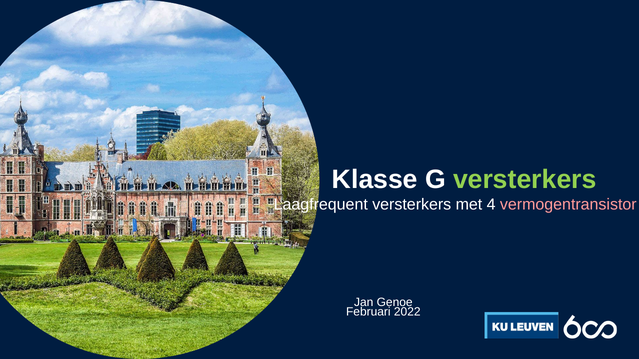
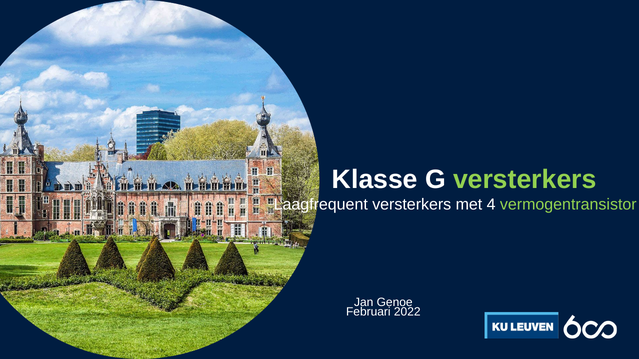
vermogentransistor colour: pink -> light green (568, 205)
